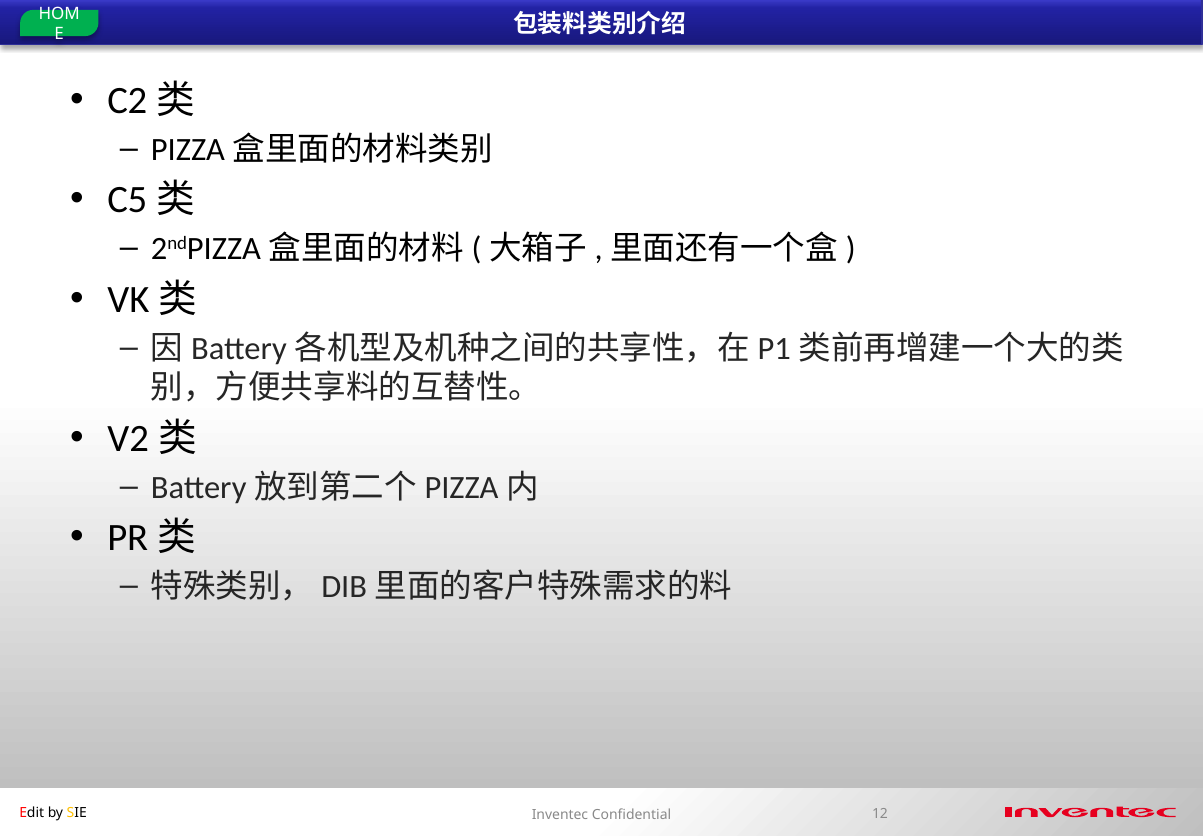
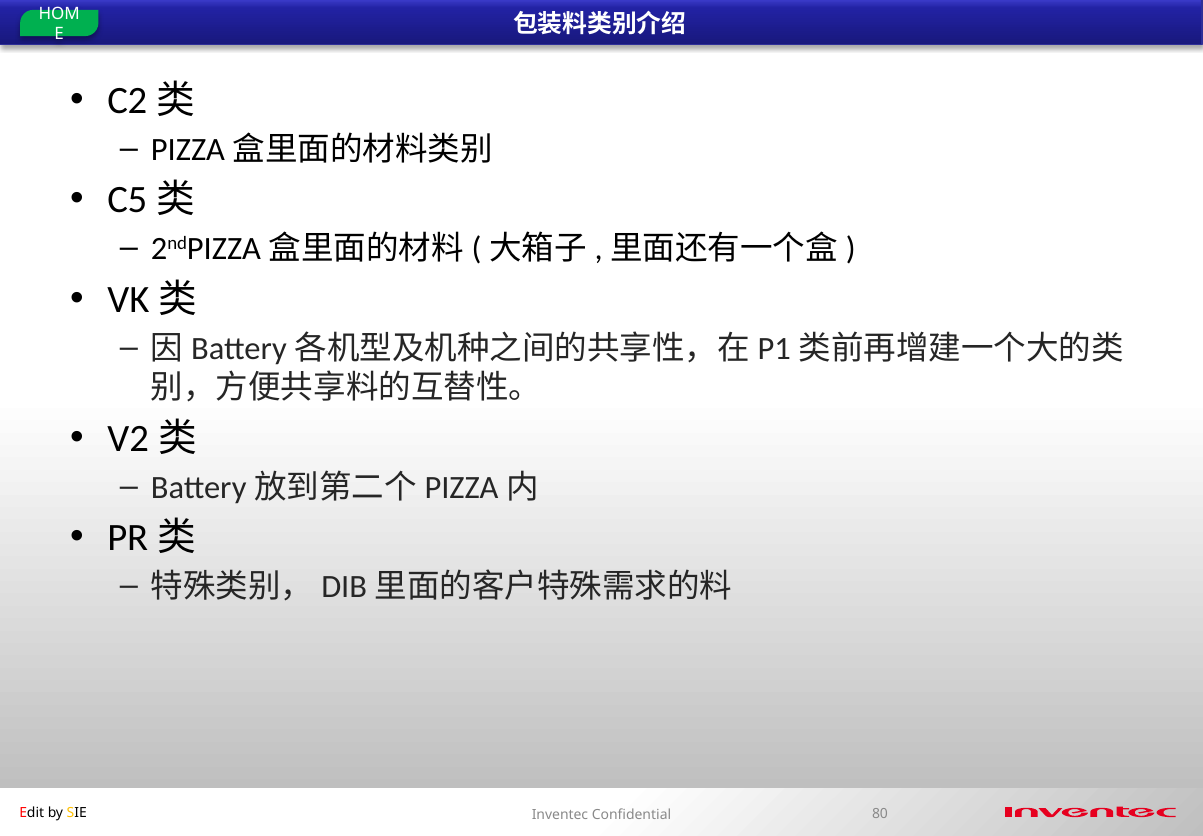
12: 12 -> 80 (880, 815)
